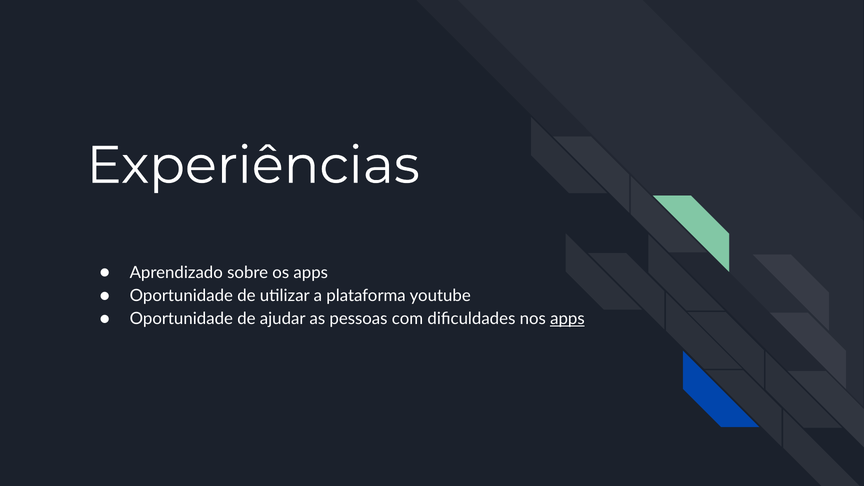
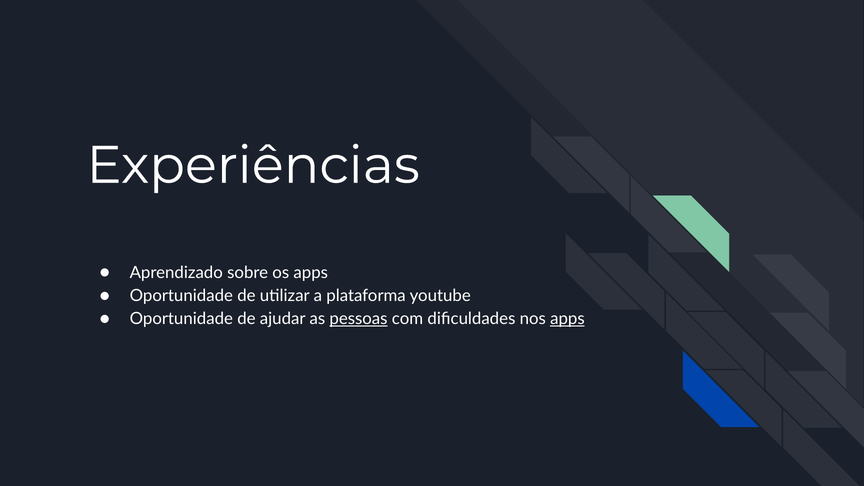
pessoas underline: none -> present (358, 319)
